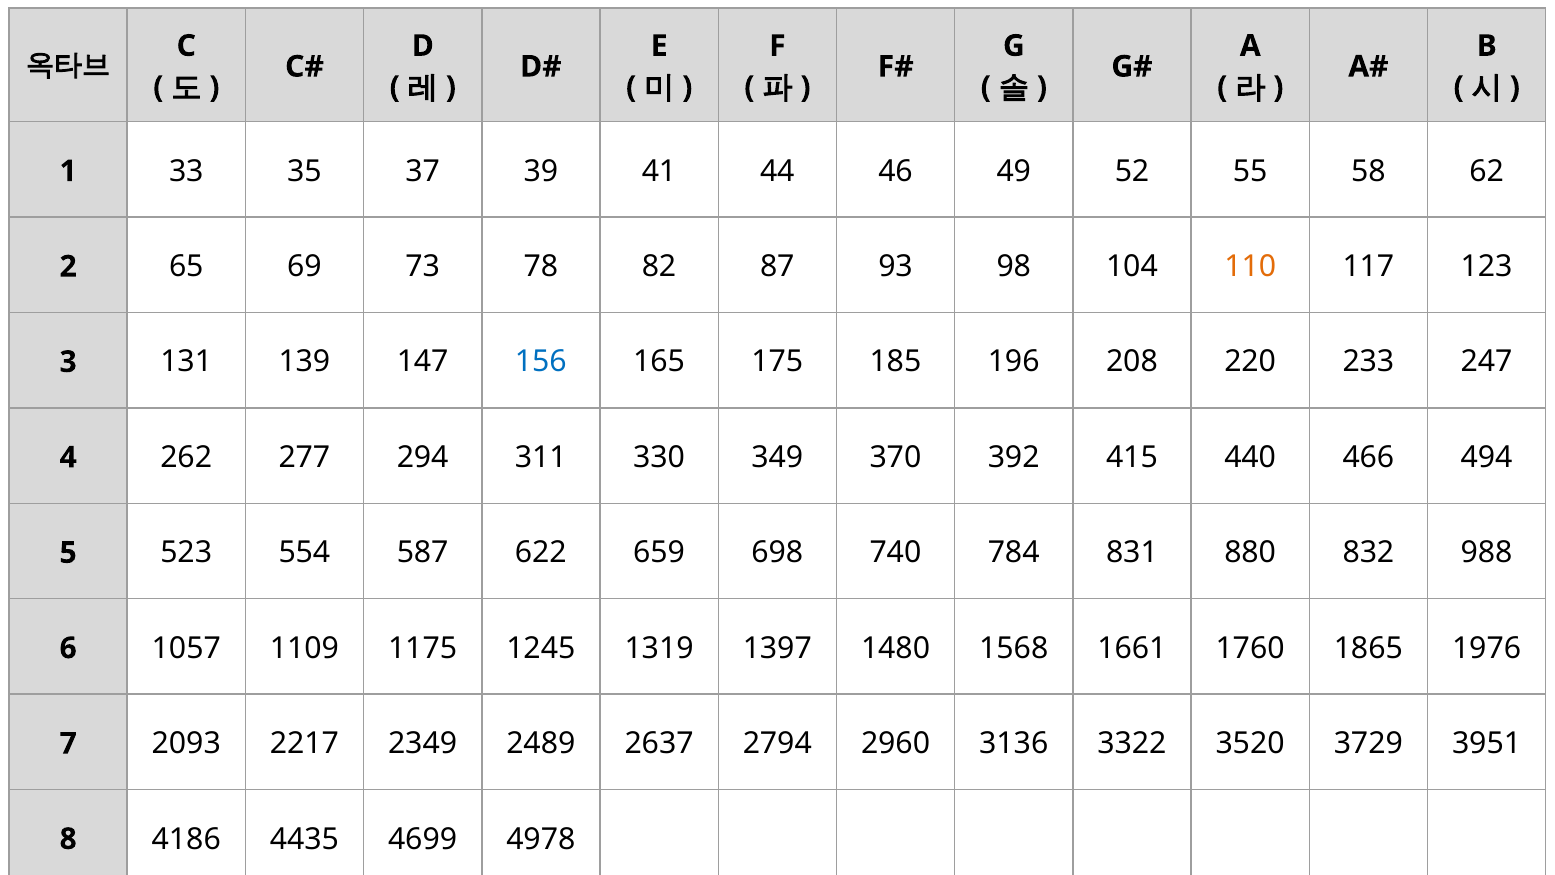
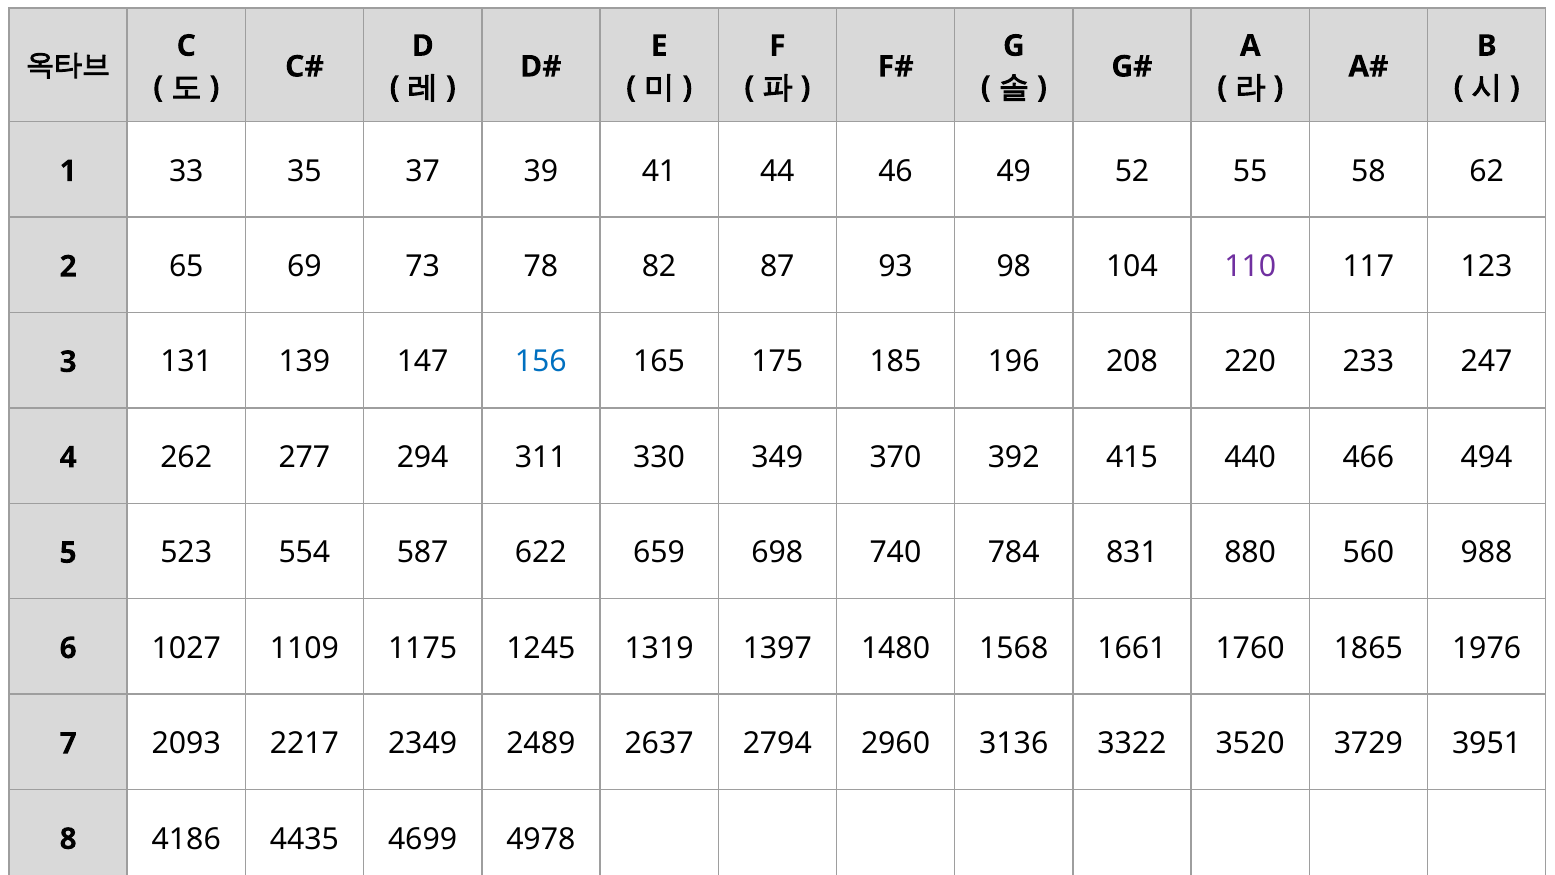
110 colour: orange -> purple (1250, 266)
832: 832 -> 560 (1368, 553)
1057: 1057 -> 1027 (186, 648)
